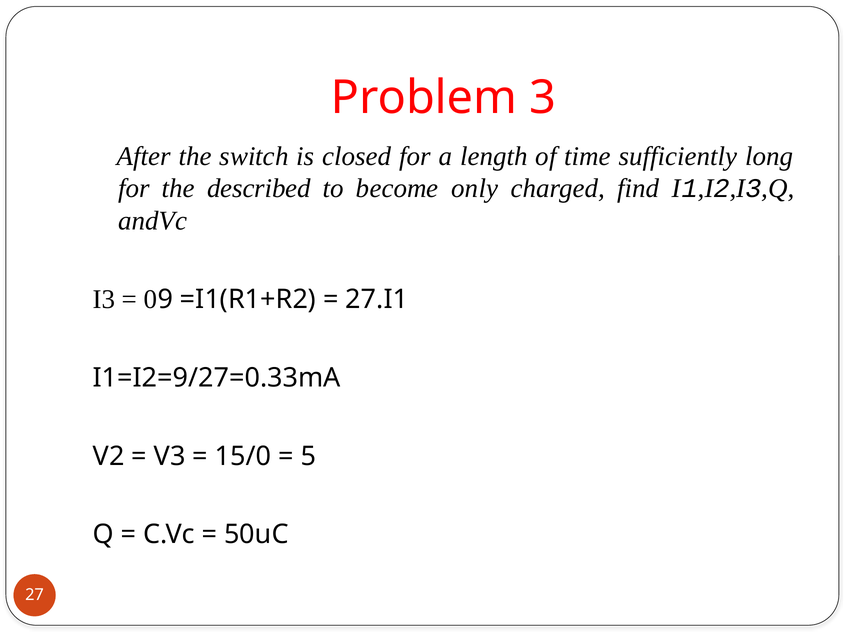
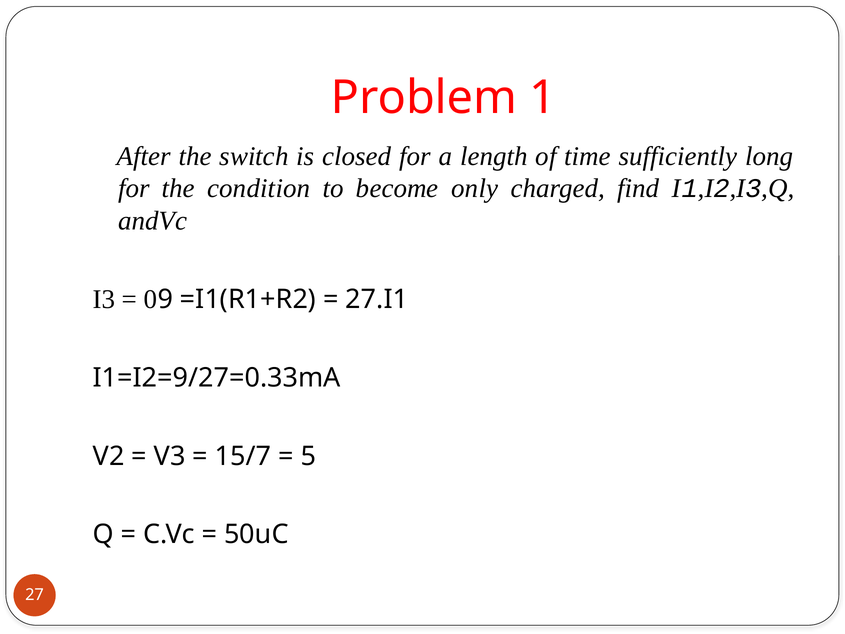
3: 3 -> 1 (543, 98)
described: described -> condition (259, 188)
15/0: 15/0 -> 15/7 (243, 456)
